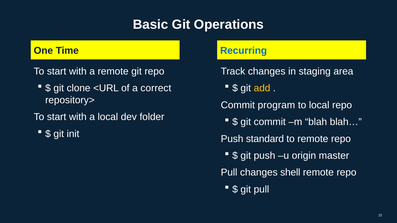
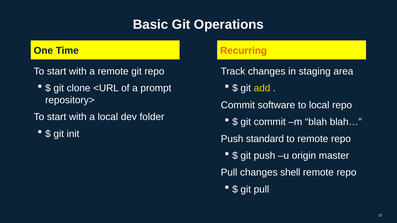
Recurring colour: blue -> orange (244, 51)
correct: correct -> prompt (156, 88)
program: program -> software (276, 105)
